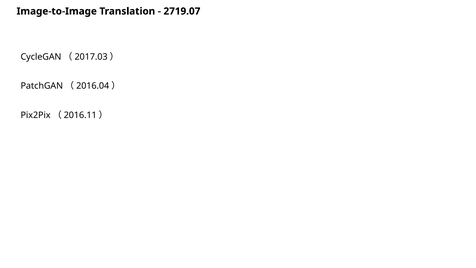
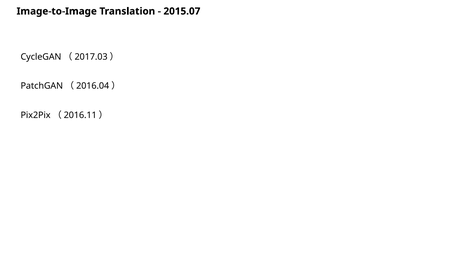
2719.07: 2719.07 -> 2015.07 (182, 11)
